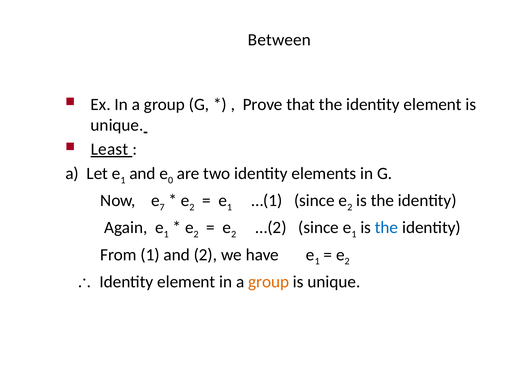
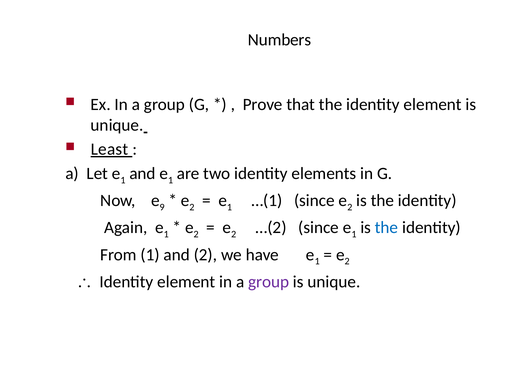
Between: Between -> Numbers (280, 40)
0: 0 -> 1 (171, 180)
7: 7 -> 9 (162, 207)
group colour: orange -> purple (269, 282)
